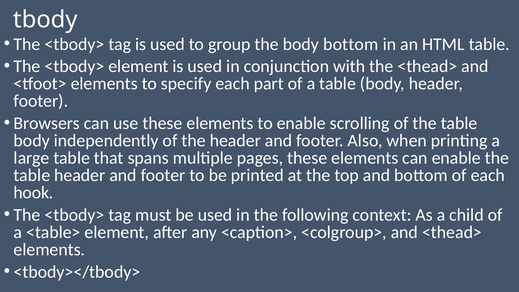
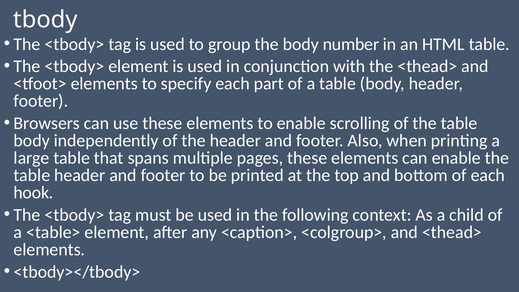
body bottom: bottom -> number (351, 44)
